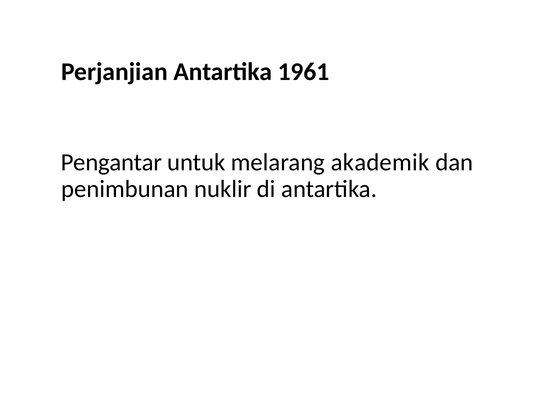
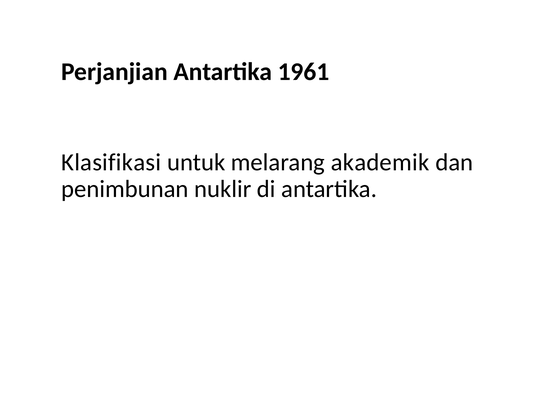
Pengantar: Pengantar -> Klasifikasi (111, 162)
